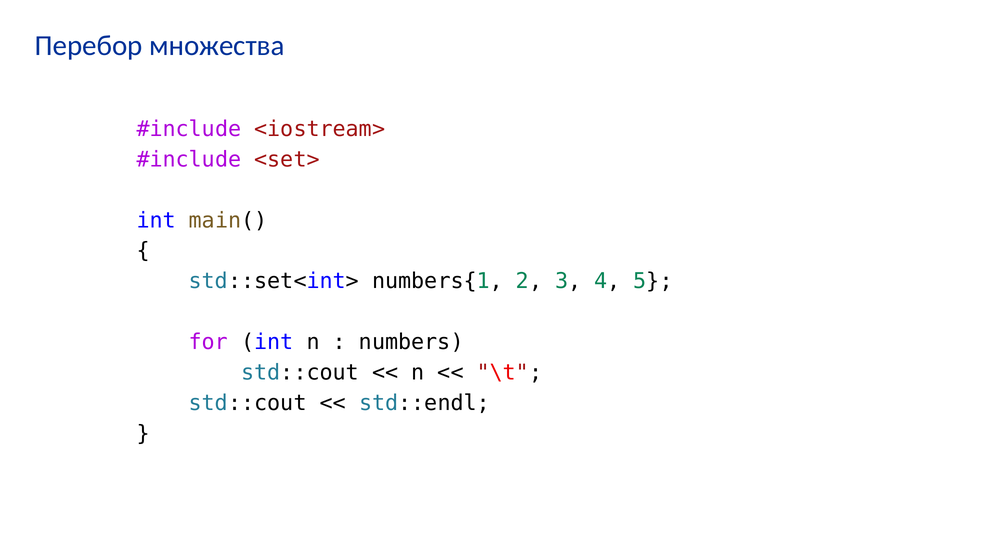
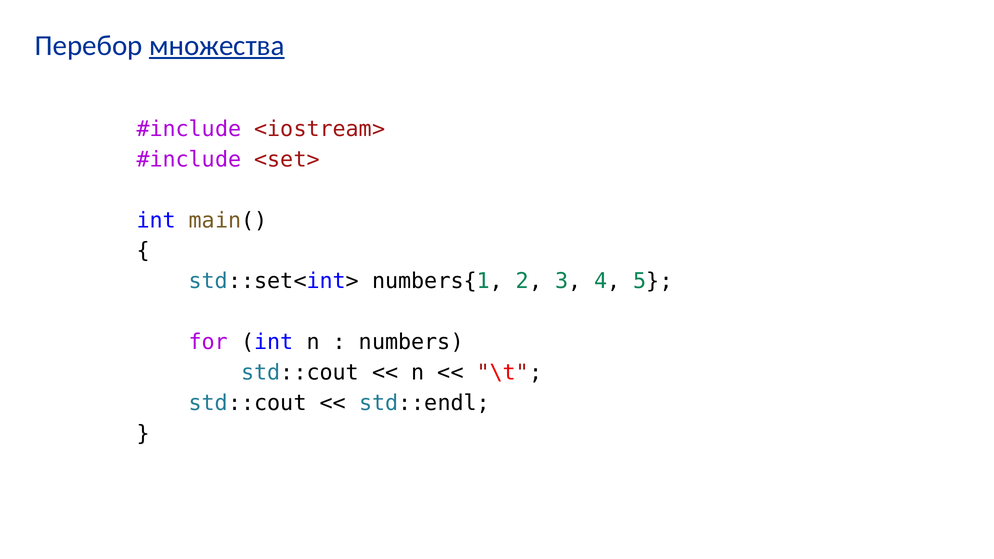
множества underline: none -> present (217, 46)
